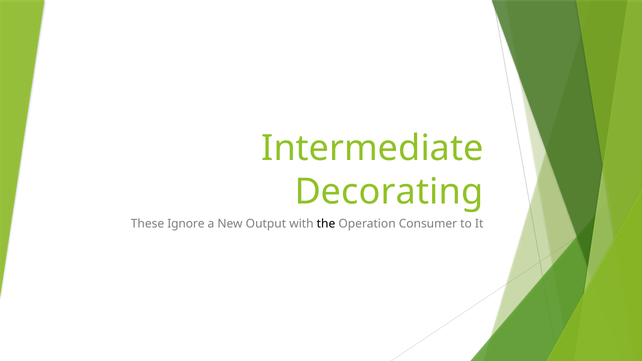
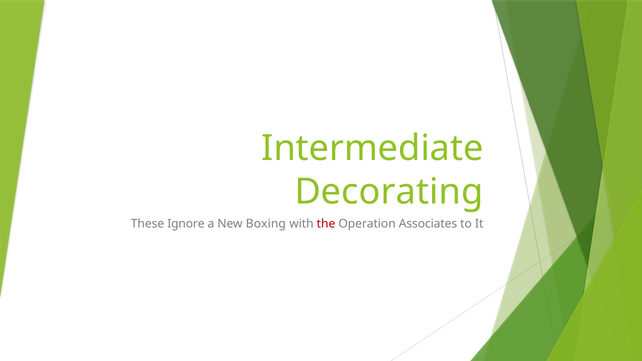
Output: Output -> Boxing (266, 224)
the colour: black -> red (326, 224)
Consumer: Consumer -> Associates (428, 224)
